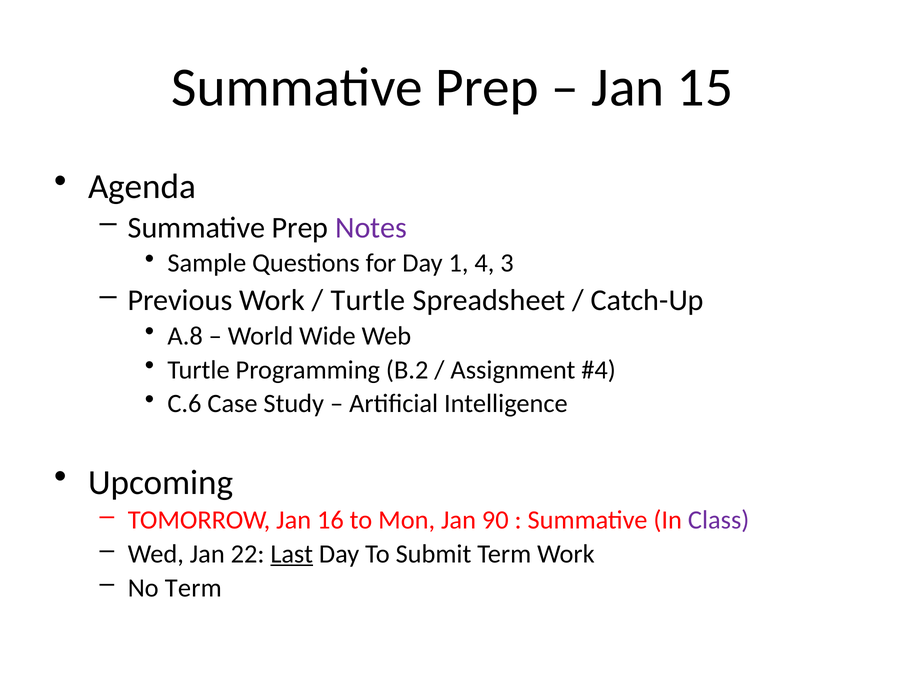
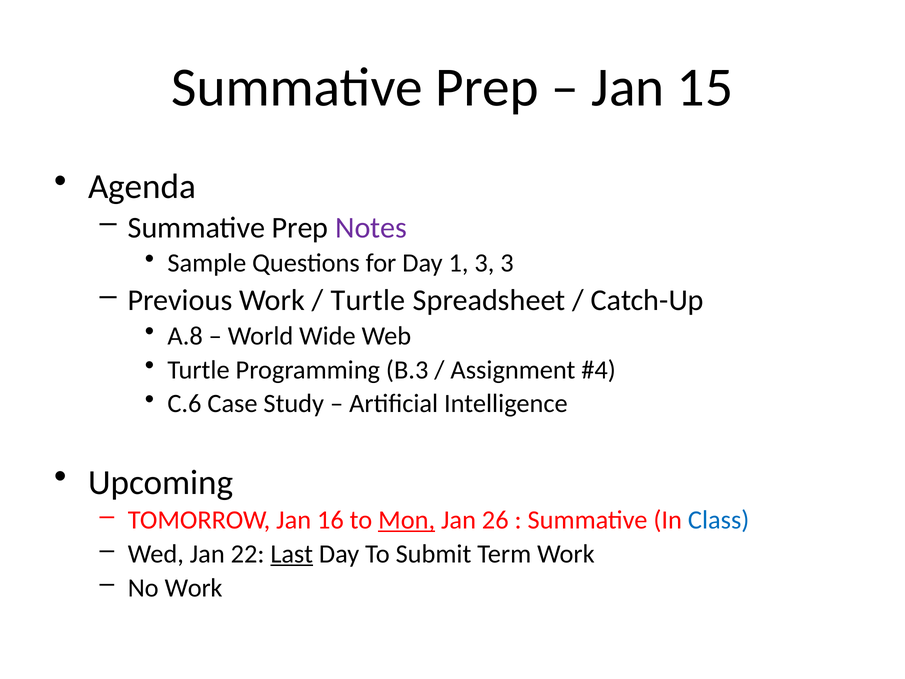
1 4: 4 -> 3 (484, 263)
B.2: B.2 -> B.3 (407, 370)
Mon underline: none -> present (407, 520)
90: 90 -> 26 (495, 520)
Class colour: purple -> blue (719, 520)
No Term: Term -> Work (194, 588)
